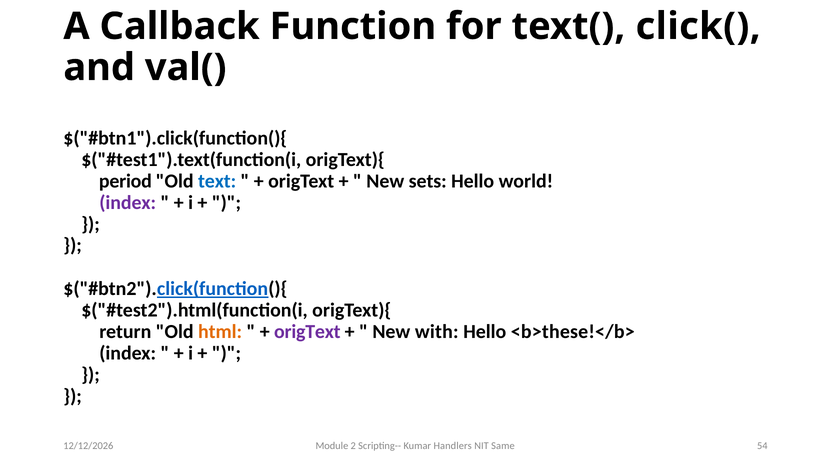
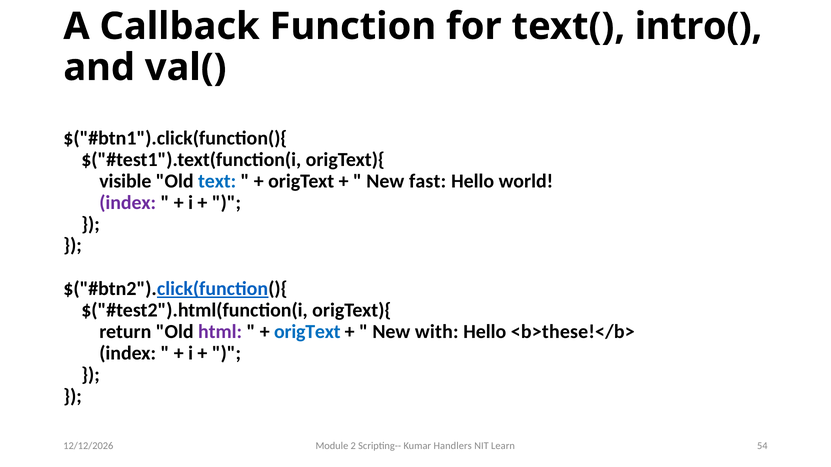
click(: click( -> intro( (698, 26)
period: period -> visible (125, 181)
sets: sets -> fast (428, 181)
html colour: orange -> purple (220, 332)
origText colour: purple -> blue (307, 332)
Same: Same -> Learn (503, 446)
